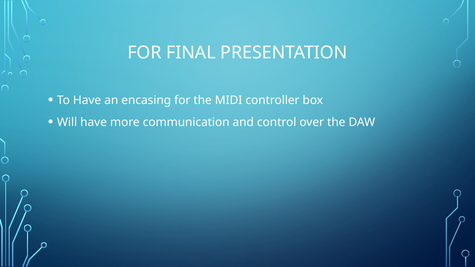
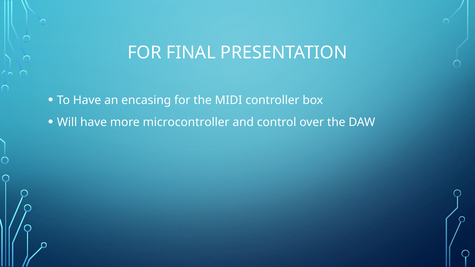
communication: communication -> microcontroller (186, 122)
